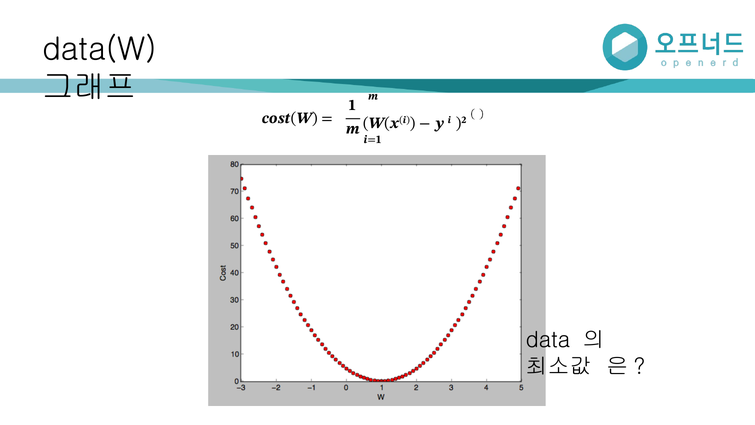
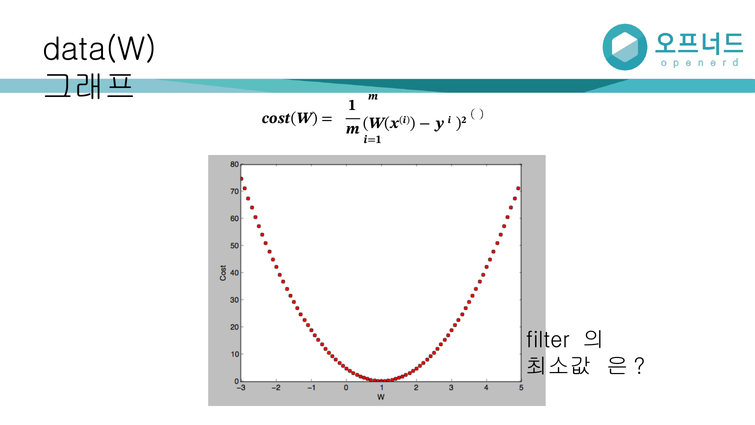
data: data -> filter (548, 340)
